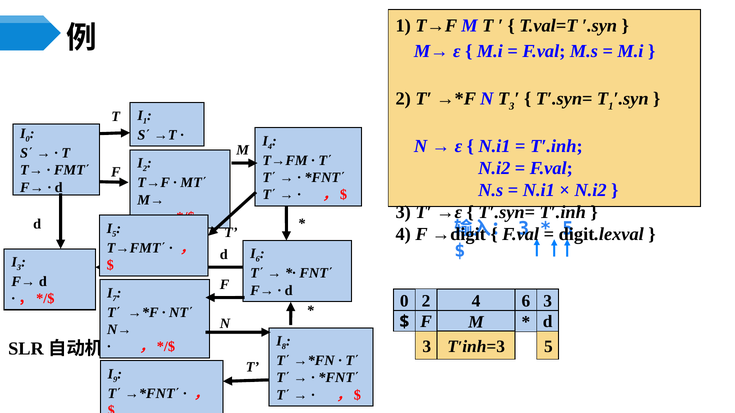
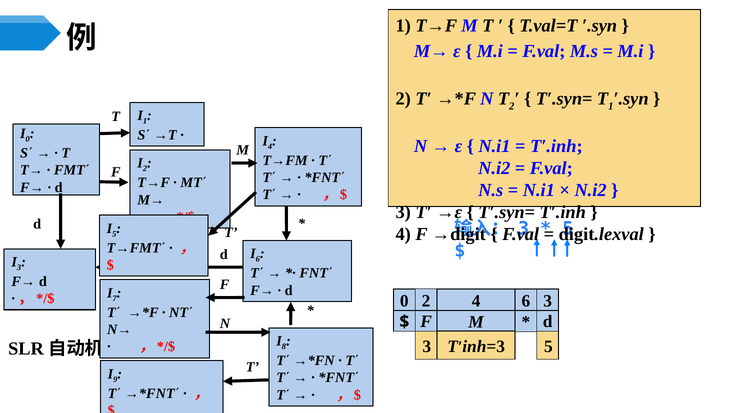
T 3: 3 -> 2 (512, 106)
